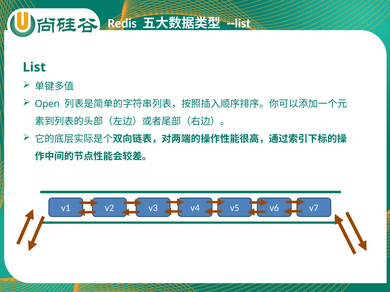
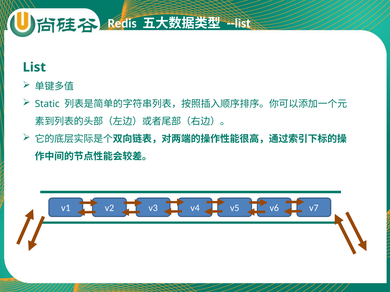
Open: Open -> Static (47, 104)
